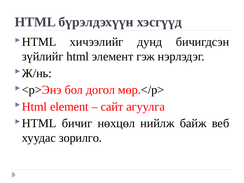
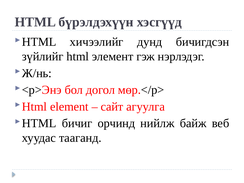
нөхцөл: нөхцөл -> орчинд (116, 123)
зорилго: зорилго -> тааганд (80, 138)
